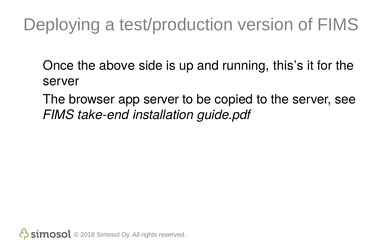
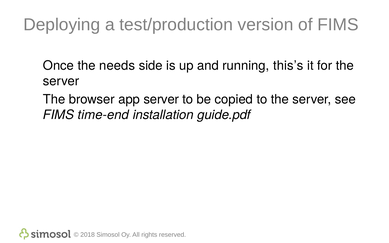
above: above -> needs (117, 66)
take-end: take-end -> time-end (103, 115)
